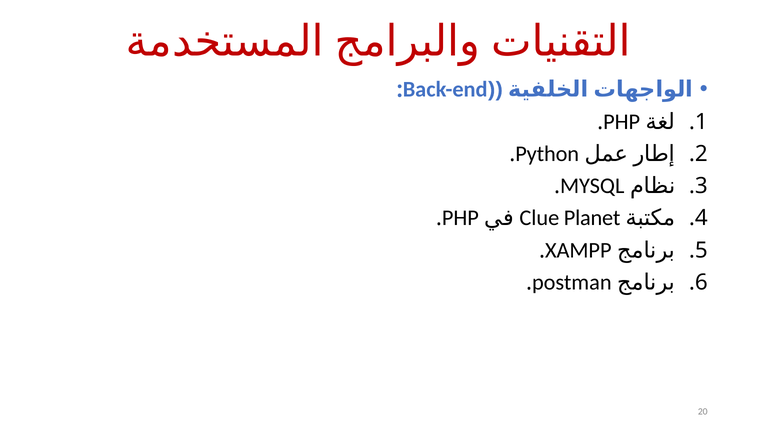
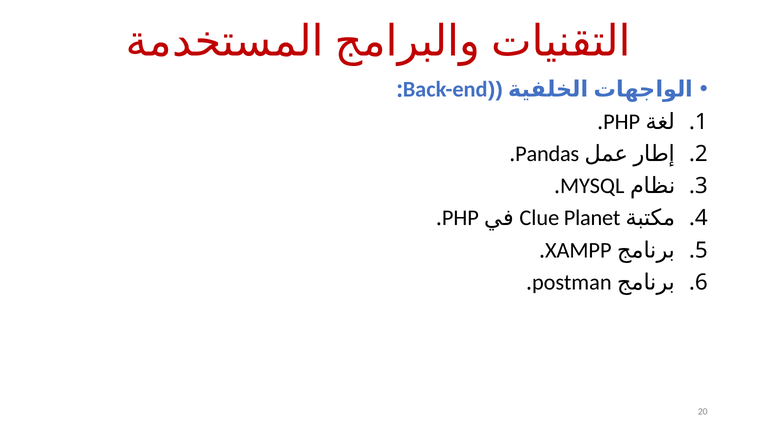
Python: Python -> Pandas (547, 154)
